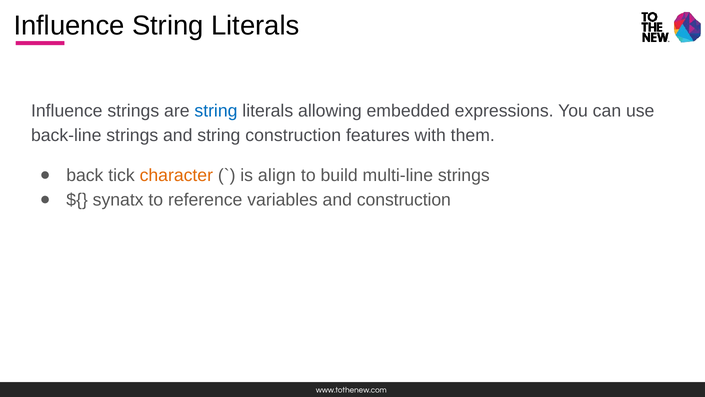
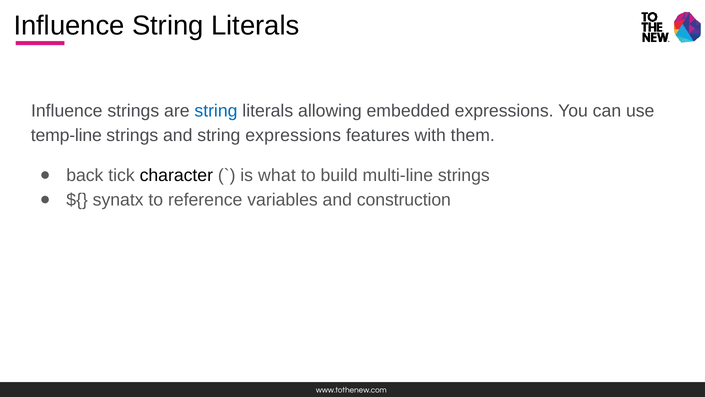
back-line: back-line -> temp-line (66, 135)
string construction: construction -> expressions (293, 135)
character colour: orange -> black (176, 175)
align: align -> what (277, 175)
